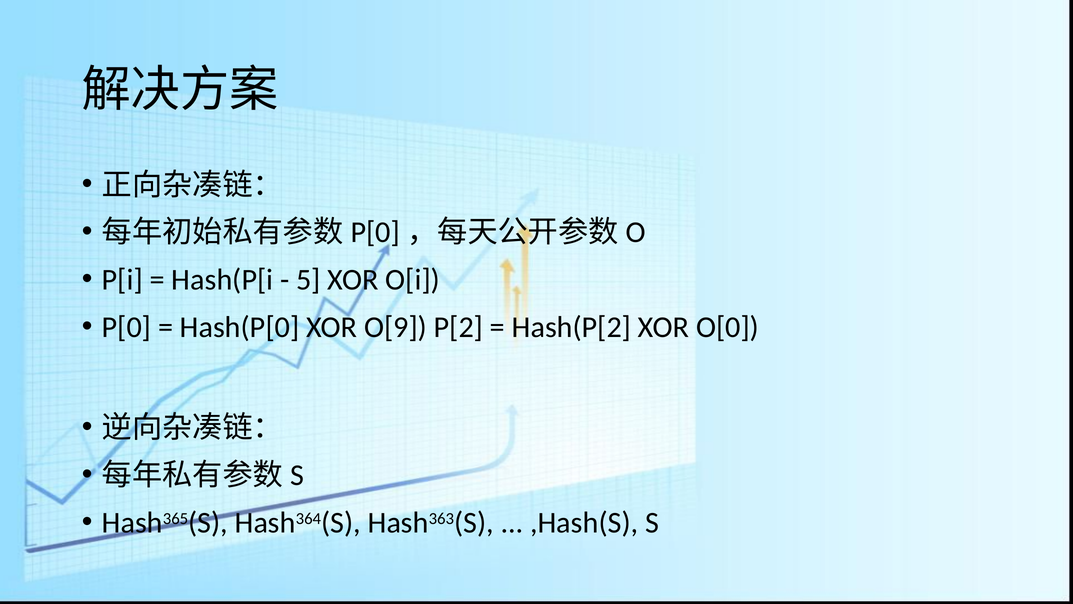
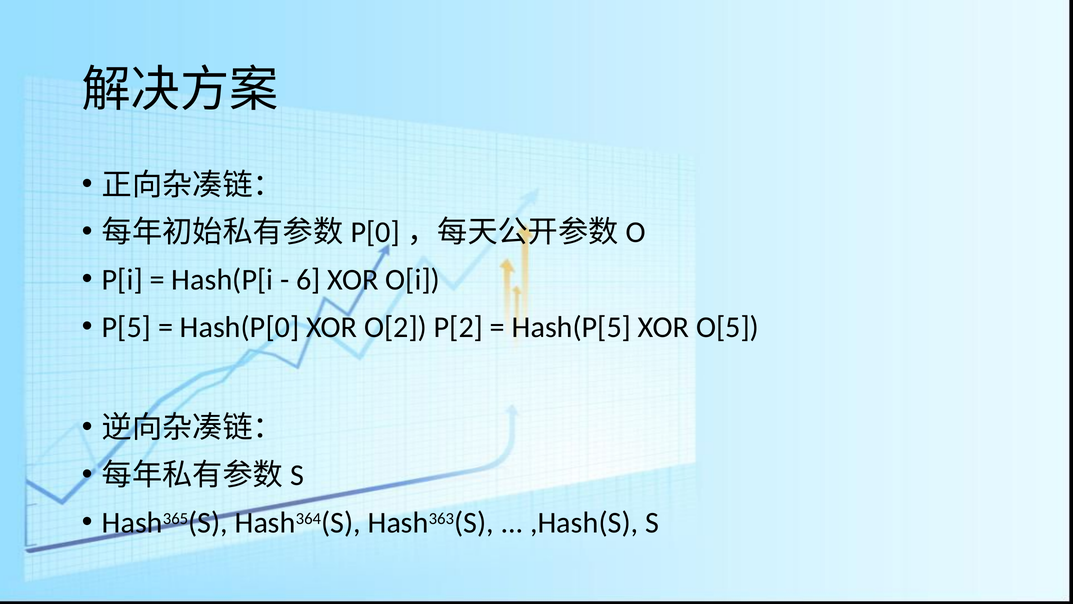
5: 5 -> 6 (308, 280)
P[0: P[0 -> P[5 (127, 327)
O[9: O[9 -> O[2 (396, 327)
Hash(P[2: Hash(P[2 -> Hash(P[5 (571, 327)
O[0: O[0 -> O[5 (727, 327)
